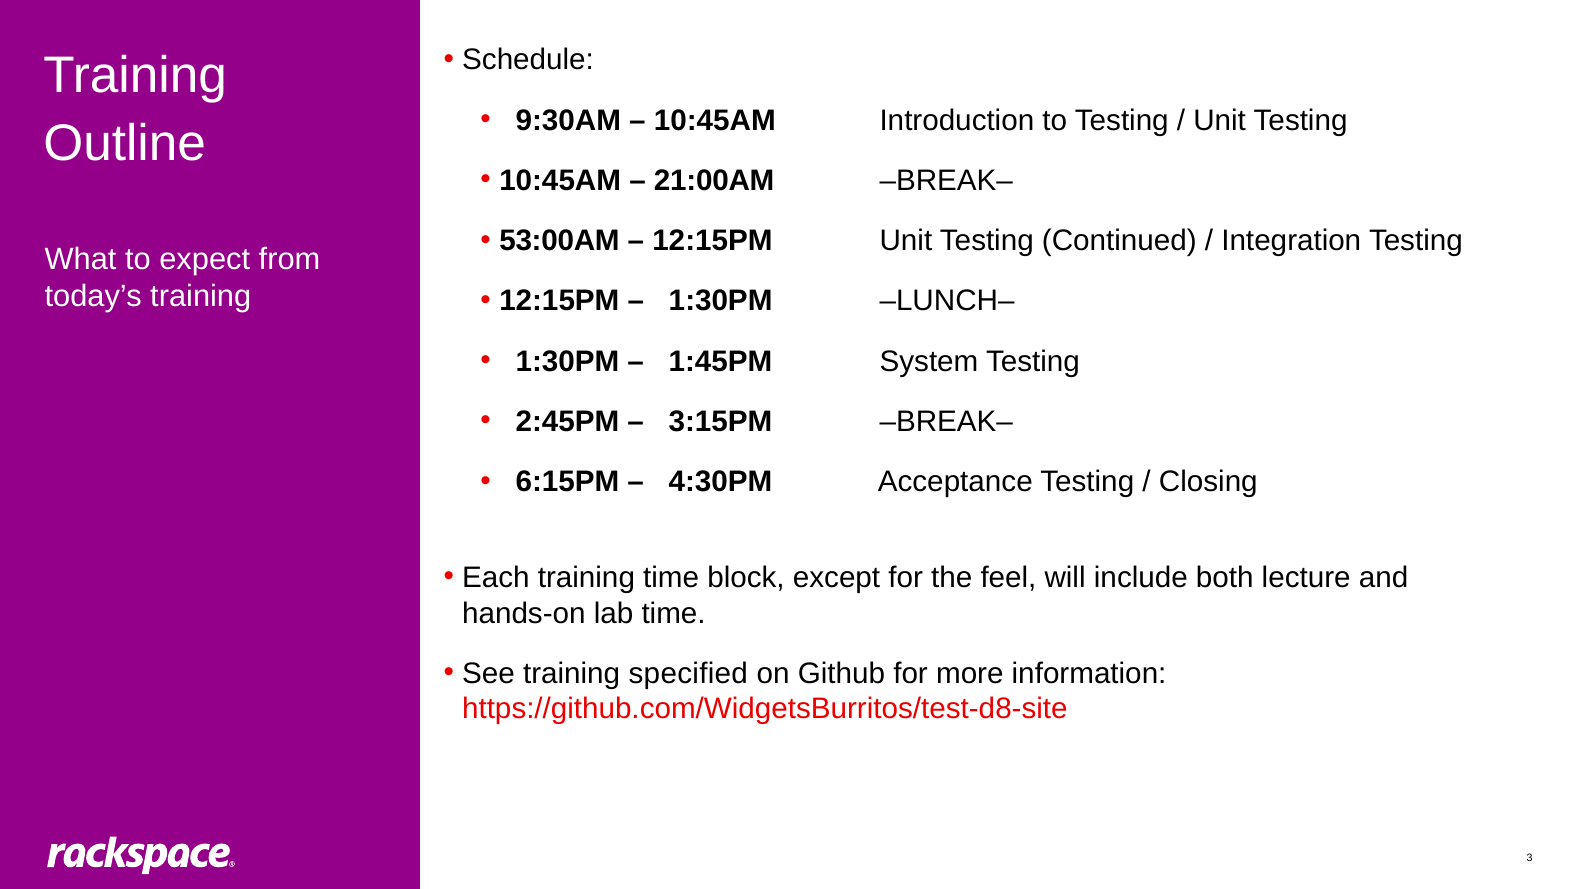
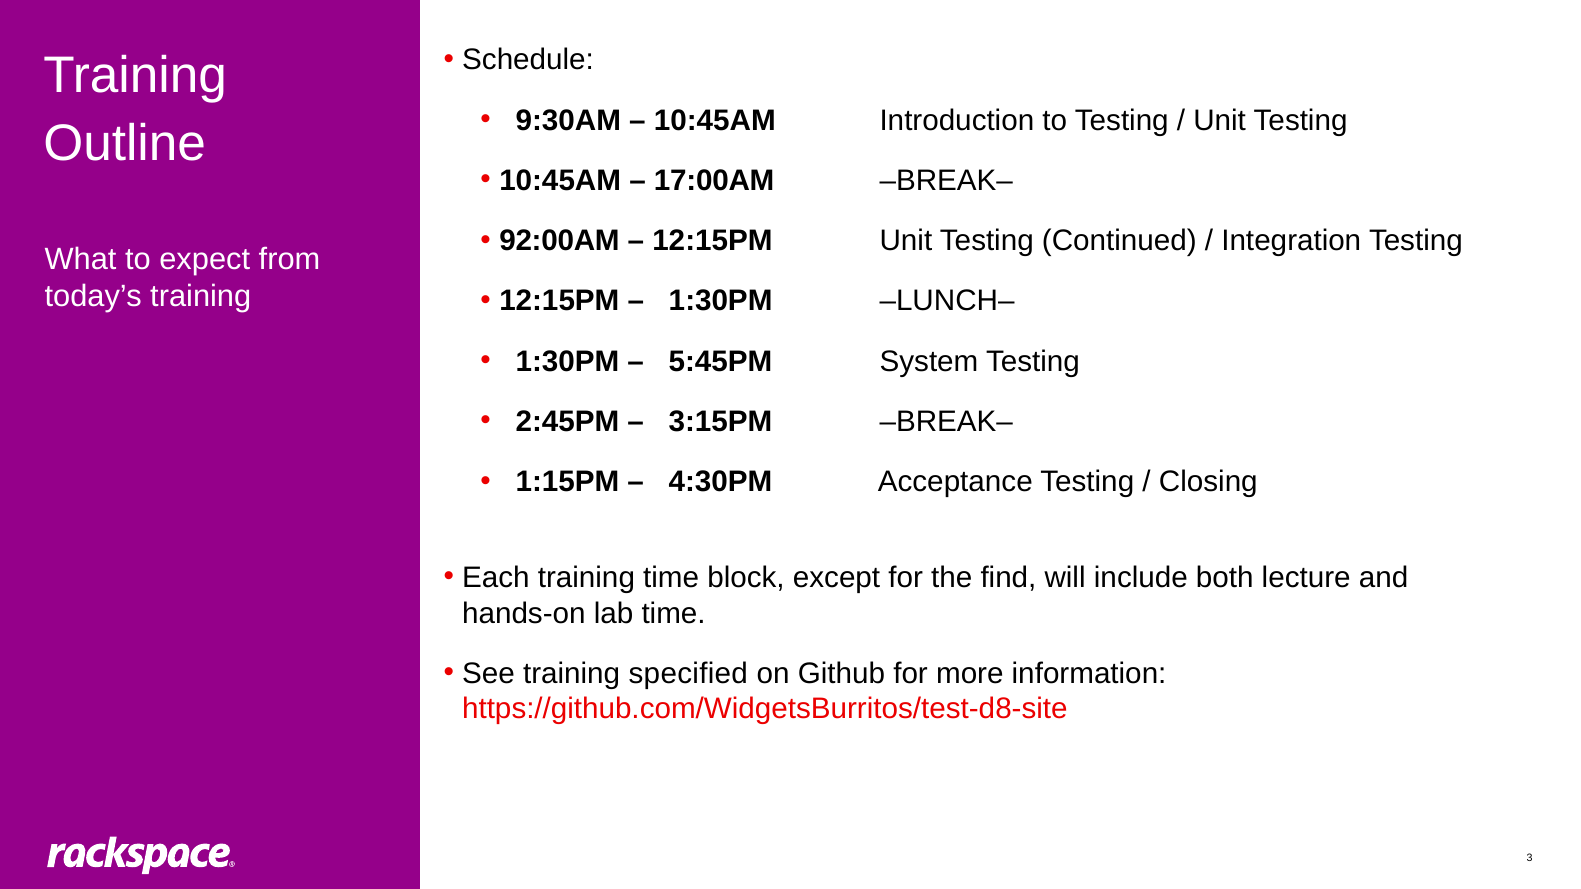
21:00AM: 21:00AM -> 17:00AM (714, 181)
53:00AM: 53:00AM -> 92:00AM (559, 241)
1:45PM: 1:45PM -> 5:45PM (720, 362)
6:15PM: 6:15PM -> 1:15PM (568, 482)
feel: feel -> find (1008, 578)
